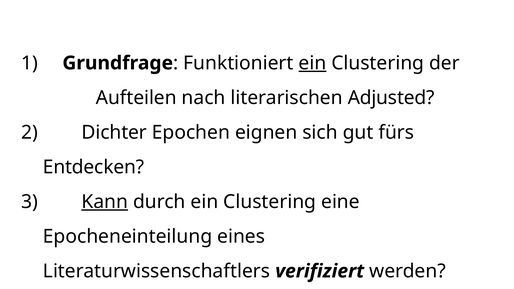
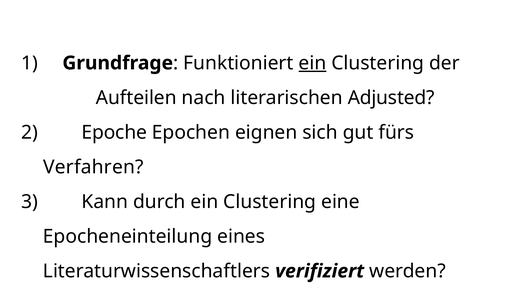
Dichter: Dichter -> Epoche (114, 132)
Entdecken: Entdecken -> Verfahren (93, 167)
Kann underline: present -> none (105, 202)
